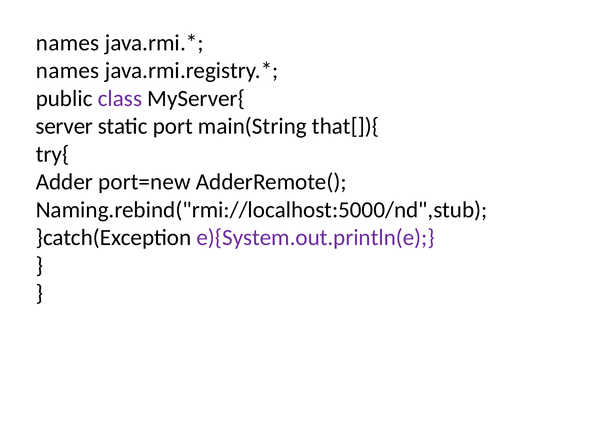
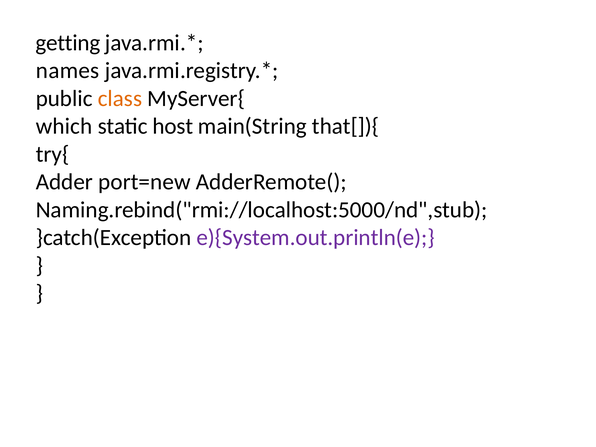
names: names -> getting (68, 43)
class colour: purple -> orange (120, 98)
server: server -> which (64, 126)
port: port -> host (173, 126)
